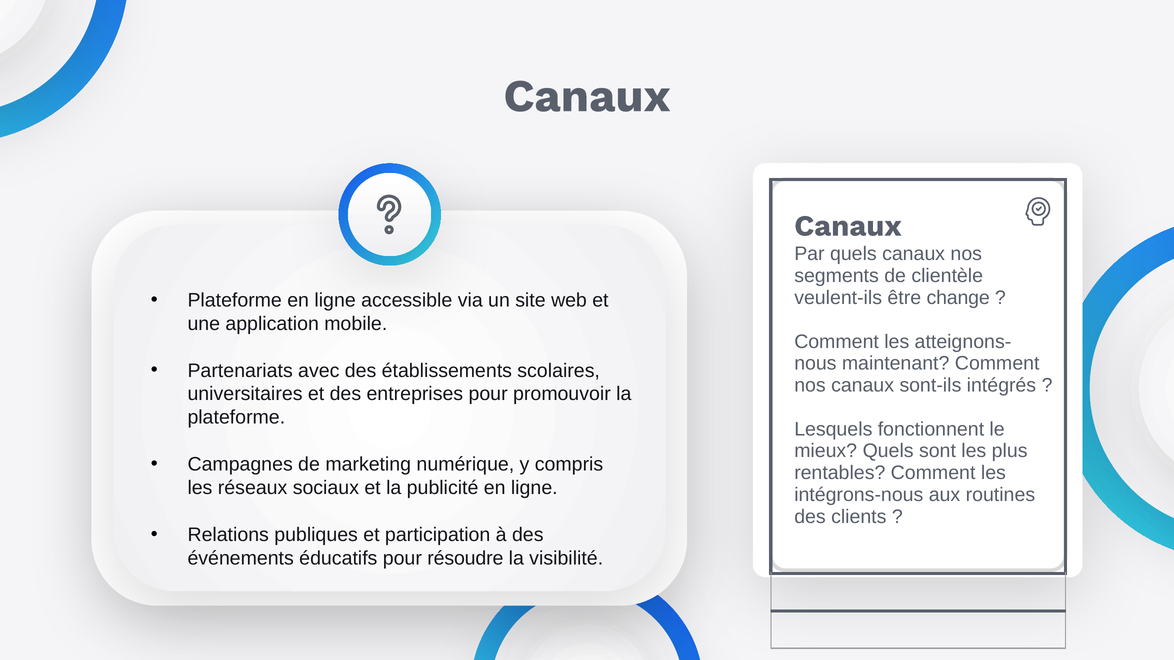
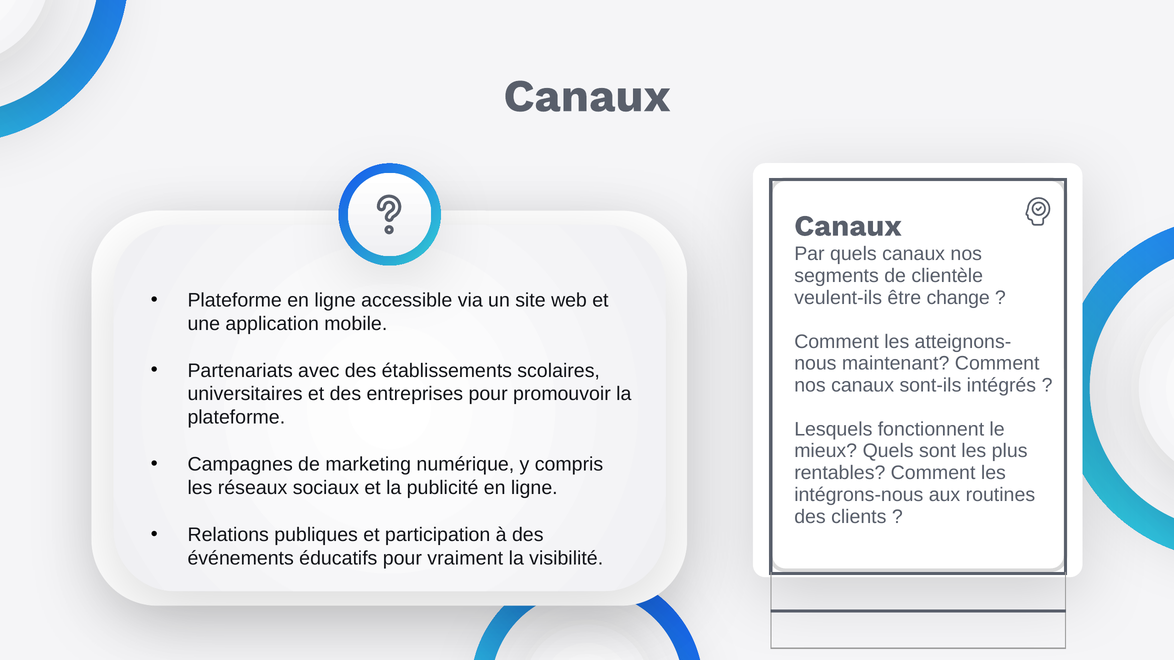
résoudre: résoudre -> vraiment (465, 559)
